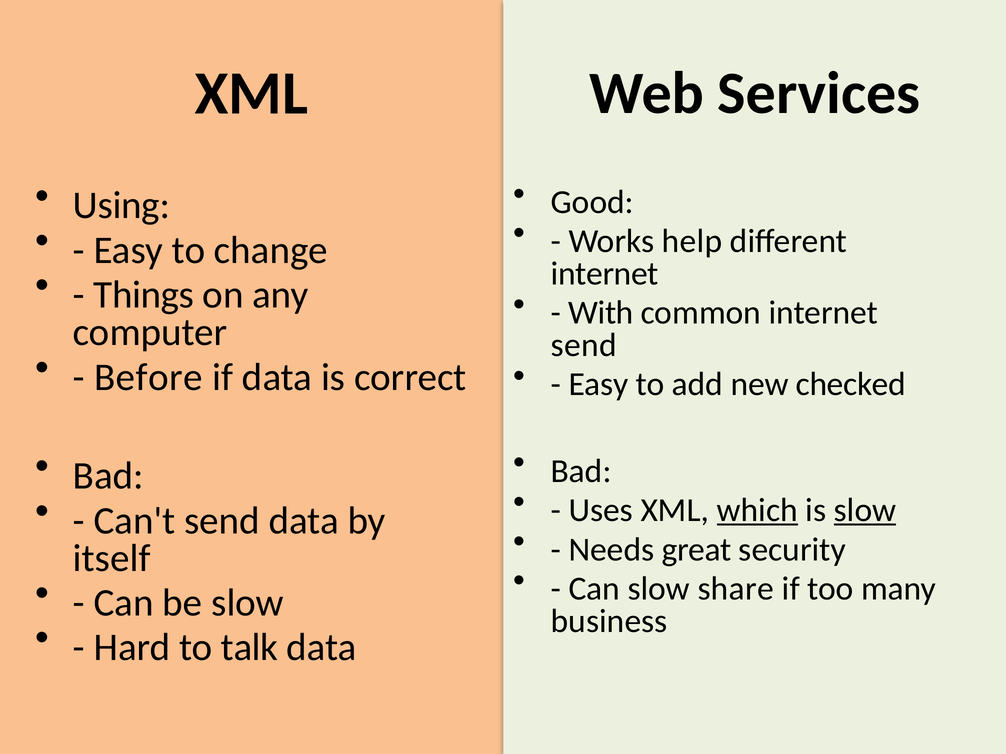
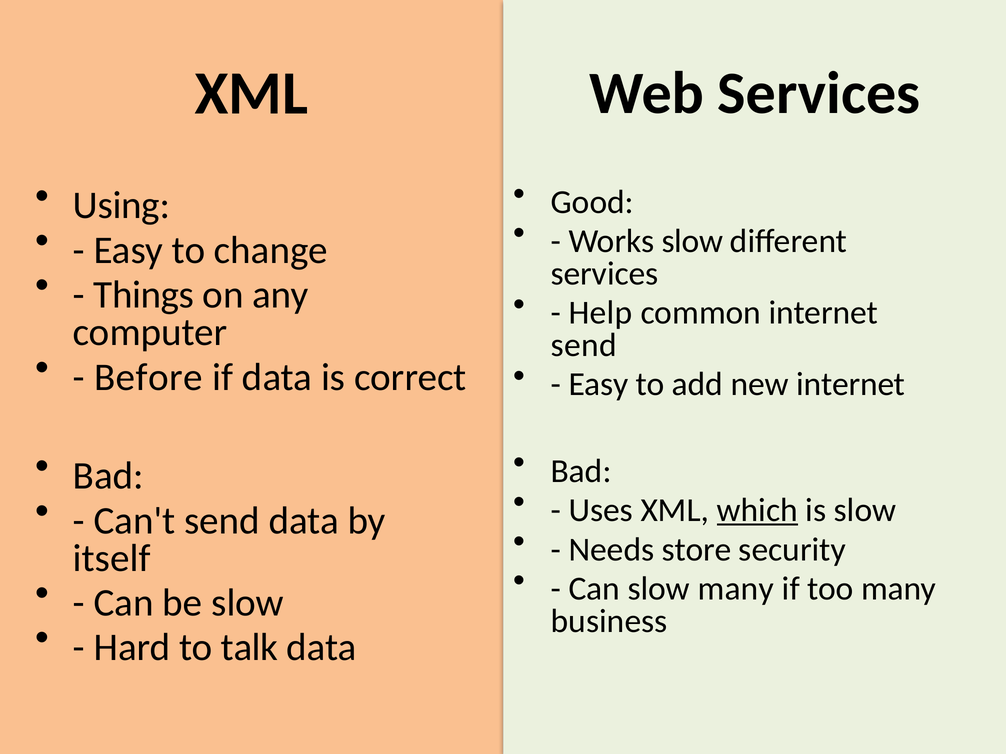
Works help: help -> slow (692, 241)
internet: internet -> services (605, 274)
With: With -> Help (601, 313)
new checked: checked -> internet (851, 385)
slow underline: present -> none (865, 511)
Needs great: great -> store (697, 550)
slow share: share -> many (736, 589)
